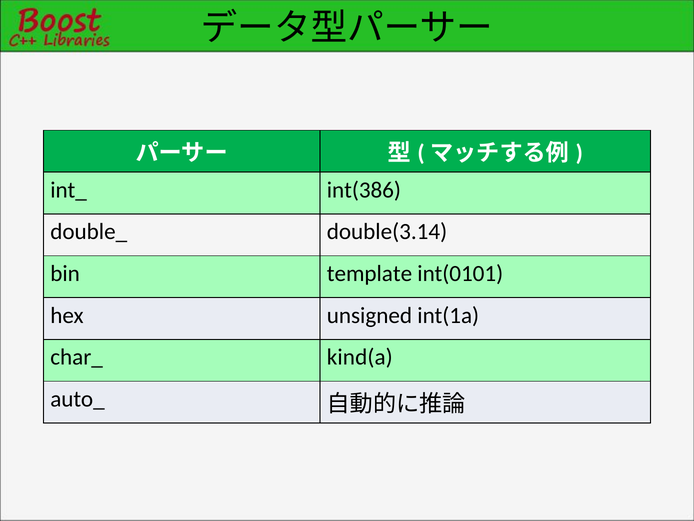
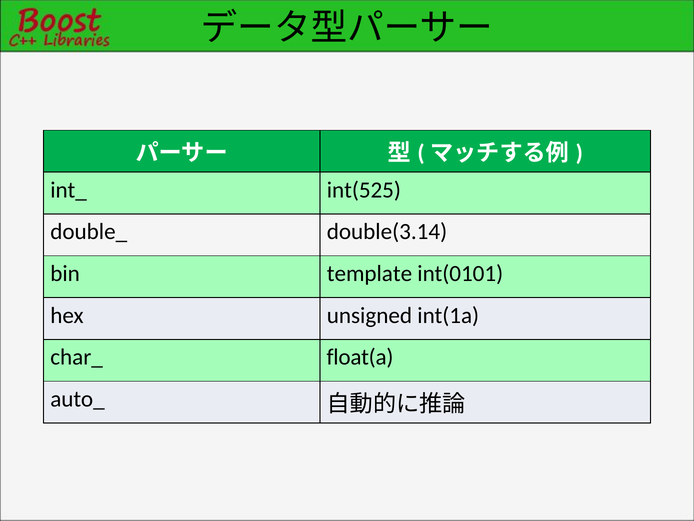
int(386: int(386 -> int(525 (364, 190)
kind(a: kind(a -> float(a (360, 357)
